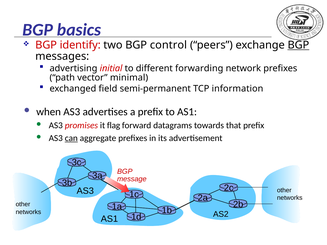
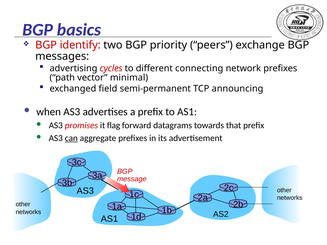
control: control -> priority (168, 45)
BGP underline: present -> none (298, 45)
initial: initial -> cycles (111, 68)
forwarding: forwarding -> connecting (199, 68)
information: information -> announcing (237, 89)
